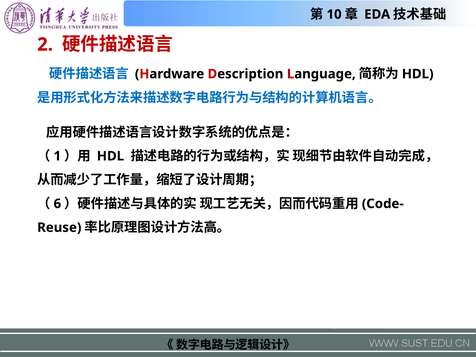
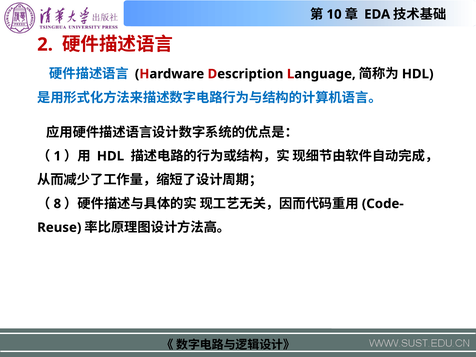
6: 6 -> 8 (57, 204)
